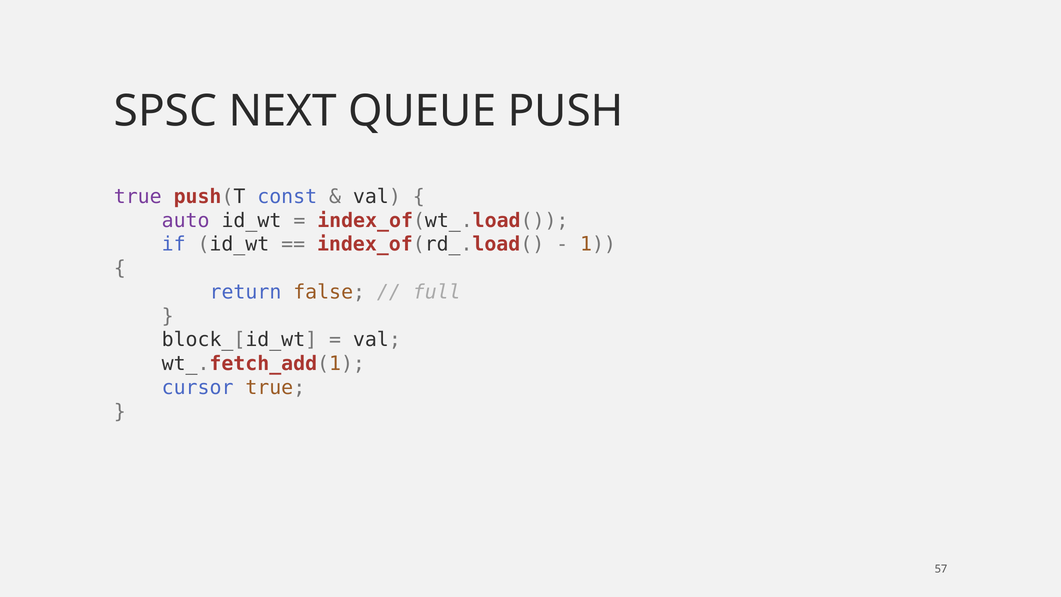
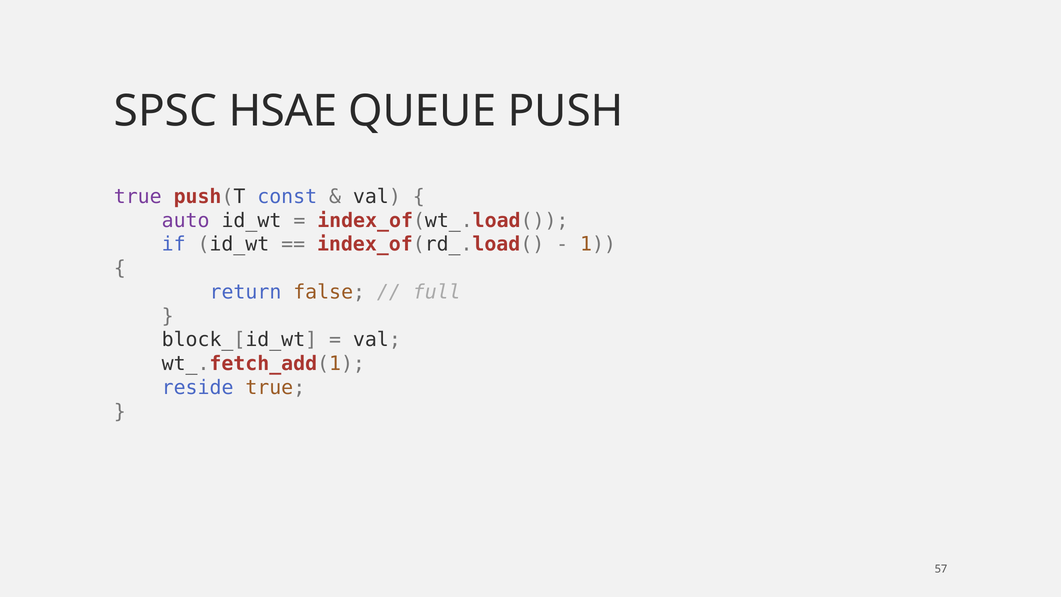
NEXT: NEXT -> HSAE (283, 111)
cursor: cursor -> reside (198, 388)
